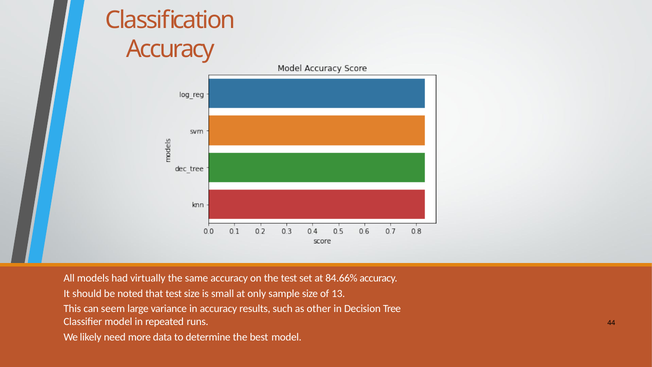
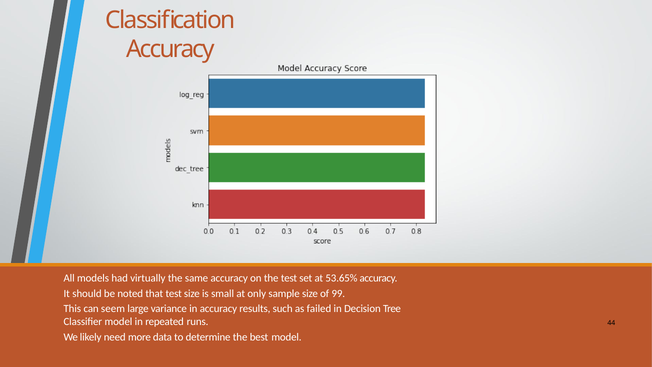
84.66%: 84.66% -> 53.65% (341, 278)
13: 13 -> 99 (338, 294)
other: other -> failed (319, 308)
